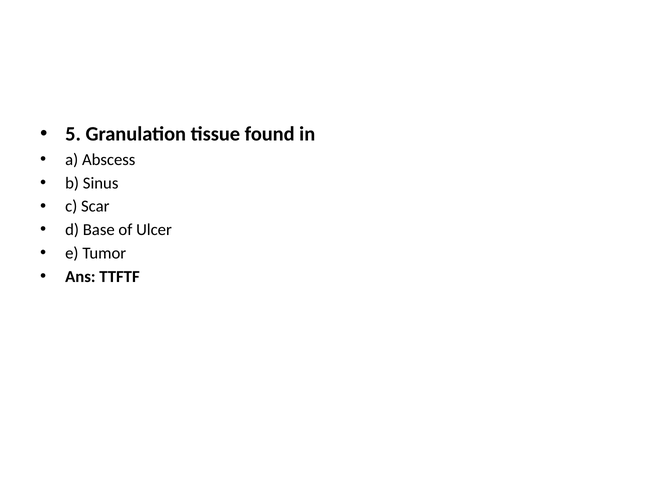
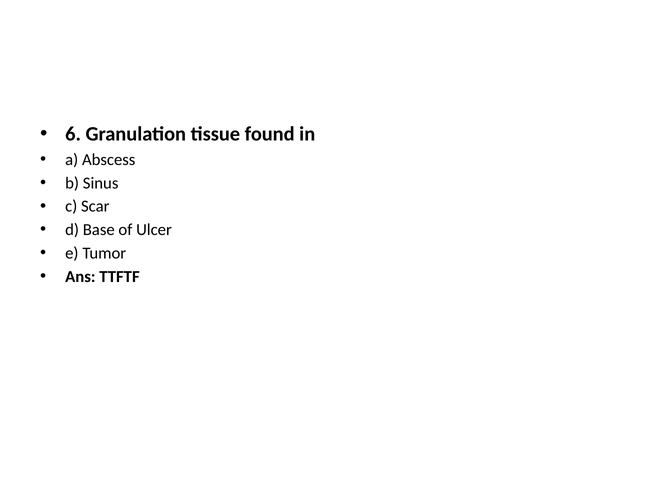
5: 5 -> 6 (73, 134)
